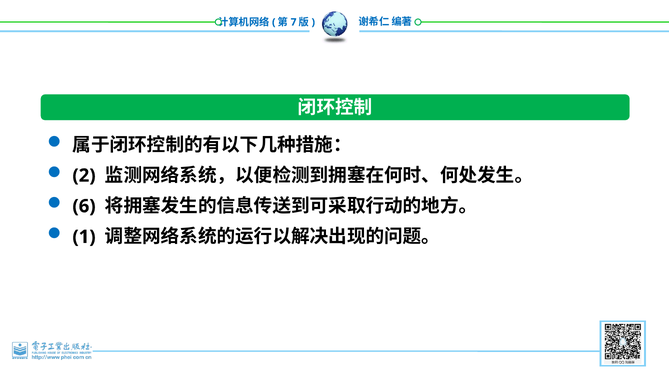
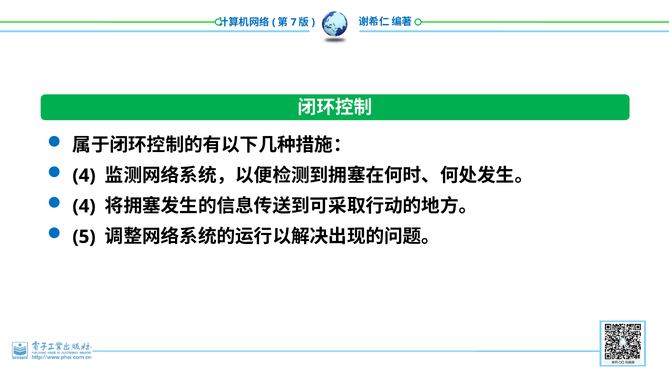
2: 2 -> 4 (84, 176)
6: 6 -> 4 (84, 206)
1: 1 -> 5 (84, 237)
